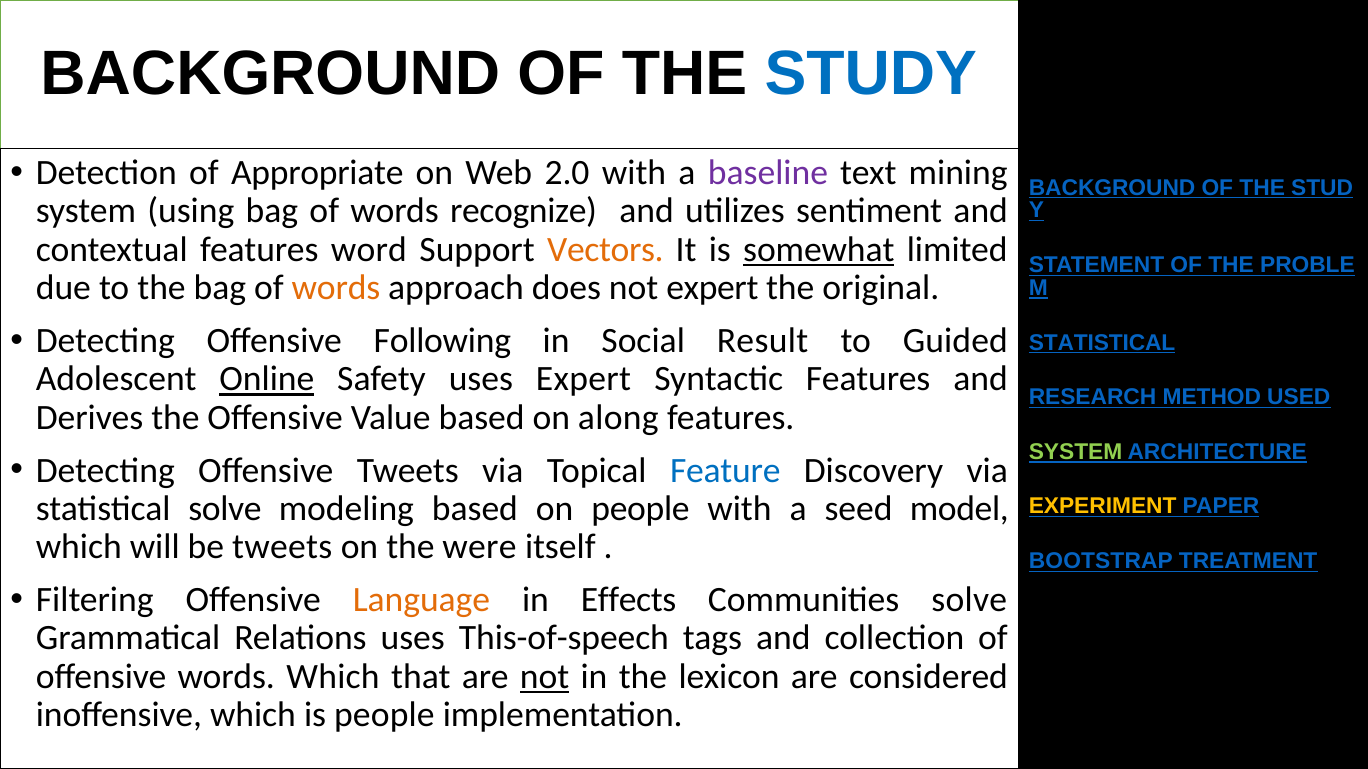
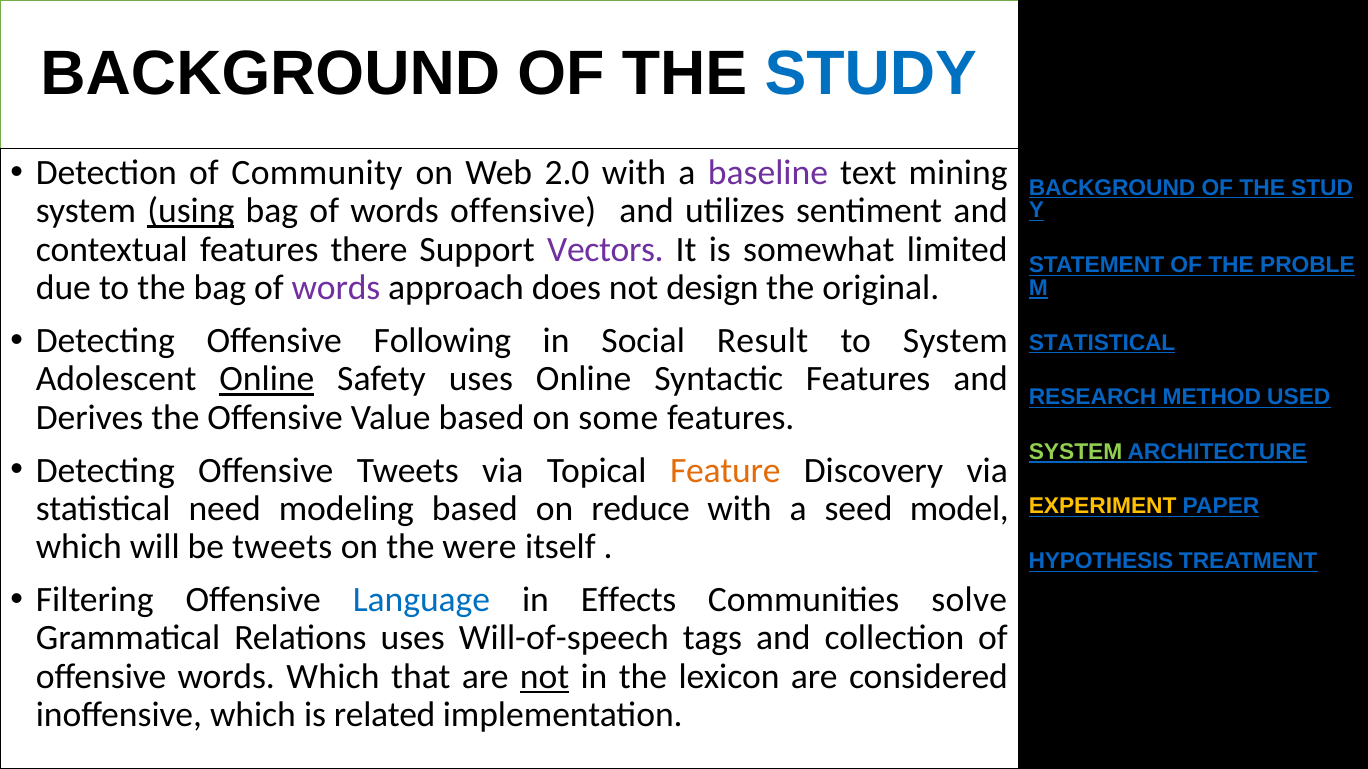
Appropriate: Appropriate -> Community (317, 173)
using underline: none -> present (191, 211)
words recognize: recognize -> offensive (523, 211)
word: word -> there (369, 250)
Vectors colour: orange -> purple (605, 250)
somewhat underline: present -> none (819, 250)
words colour: orange -> purple (336, 288)
not expert: expert -> design (712, 288)
to Guided: Guided -> System (955, 341)
uses Expert: Expert -> Online (584, 379)
along: along -> some (618, 418)
Feature colour: blue -> orange (725, 471)
statistical solve: solve -> need (225, 509)
on people: people -> reduce (641, 509)
BOOTSTRAP: BOOTSTRAP -> HYPOTHESIS (1101, 562)
Language colour: orange -> blue (421, 600)
This-of-speech: This-of-speech -> Will-of-speech (564, 639)
is people: people -> related (385, 716)
